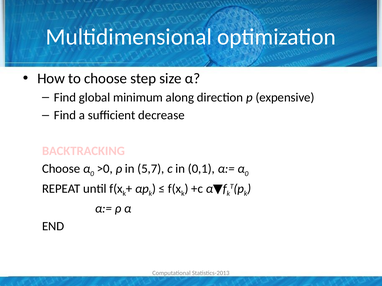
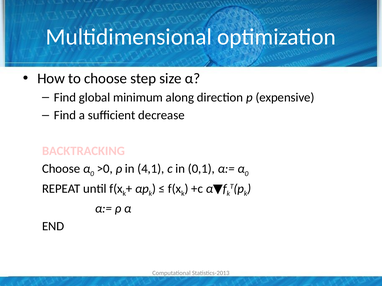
5,7: 5,7 -> 4,1 (151, 169)
